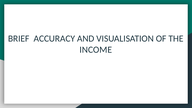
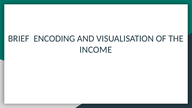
ACCURACY: ACCURACY -> ENCODING (54, 39)
